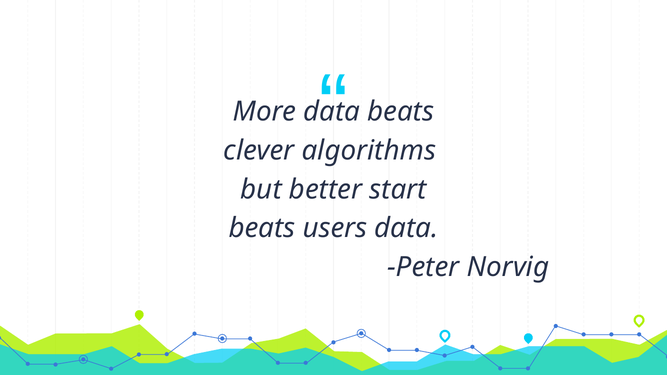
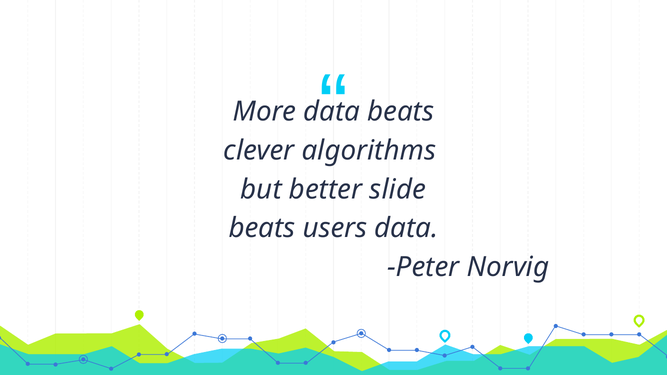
start: start -> slide (398, 190)
